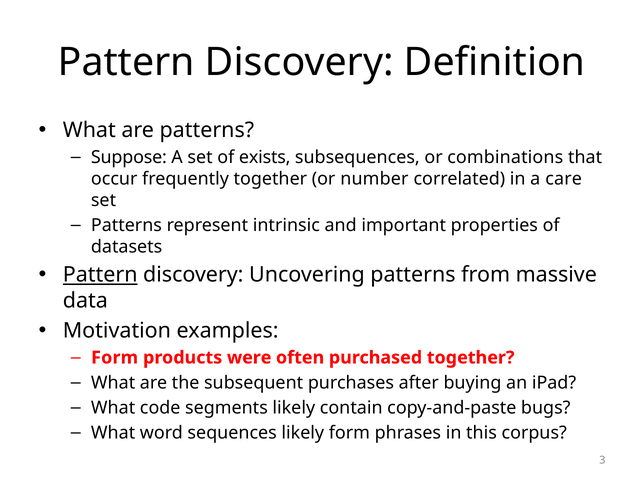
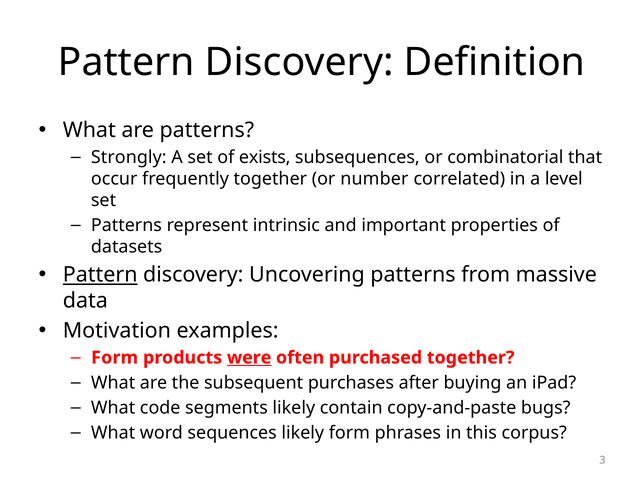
Suppose: Suppose -> Strongly (129, 157)
combinations: combinations -> combinatorial (505, 157)
care: care -> level (564, 179)
were underline: none -> present (249, 358)
